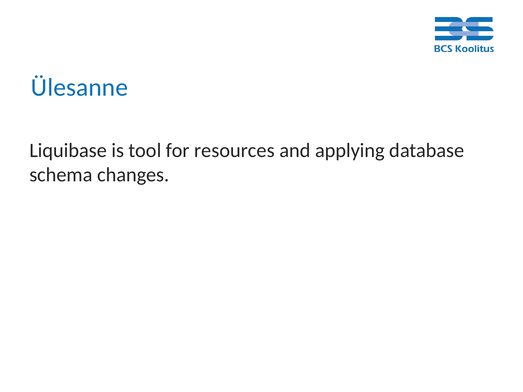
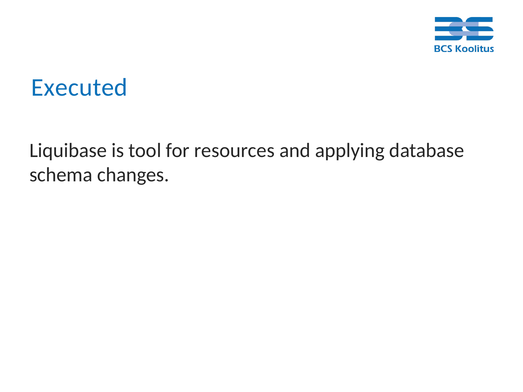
Ülesanne: Ülesanne -> Executed (79, 87)
